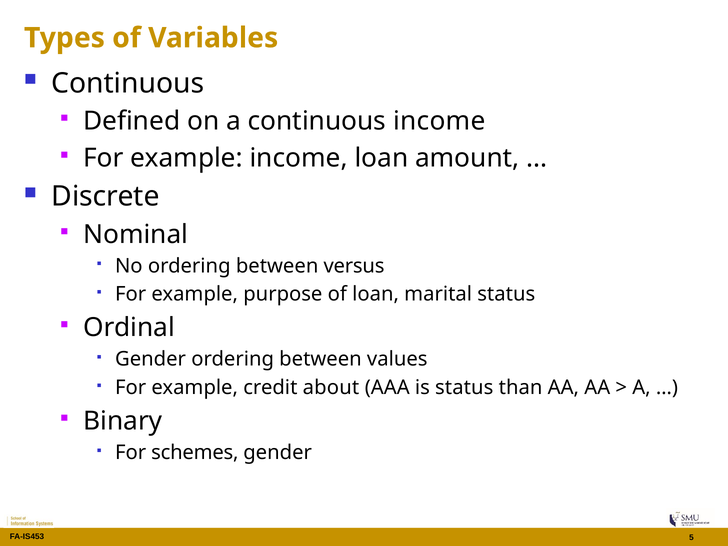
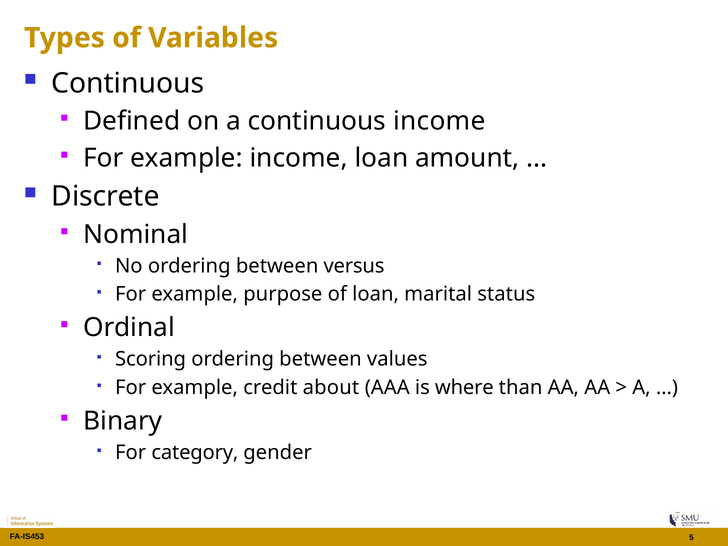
Gender: Gender -> Scoring (151, 359)
is status: status -> where (464, 388)
schemes: schemes -> category (195, 453)
